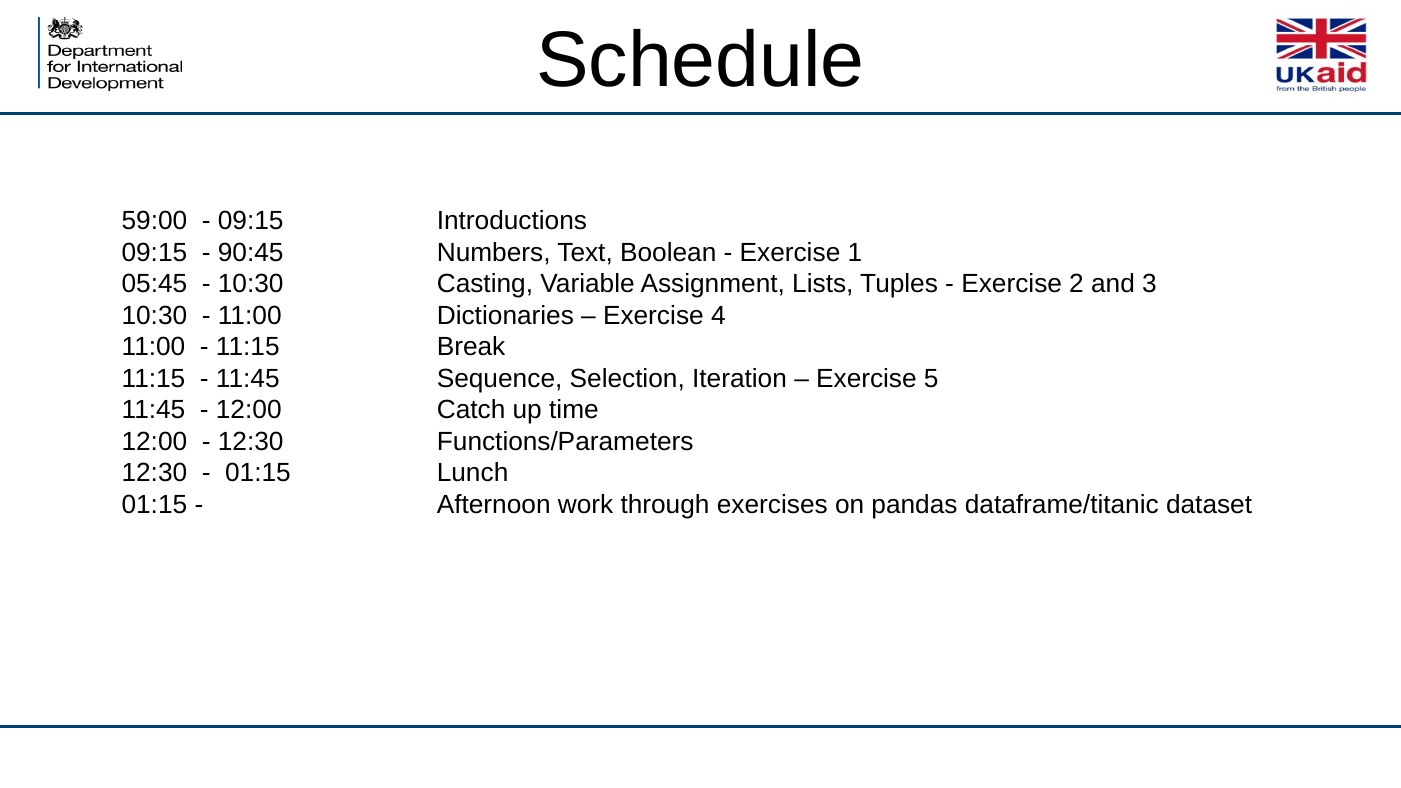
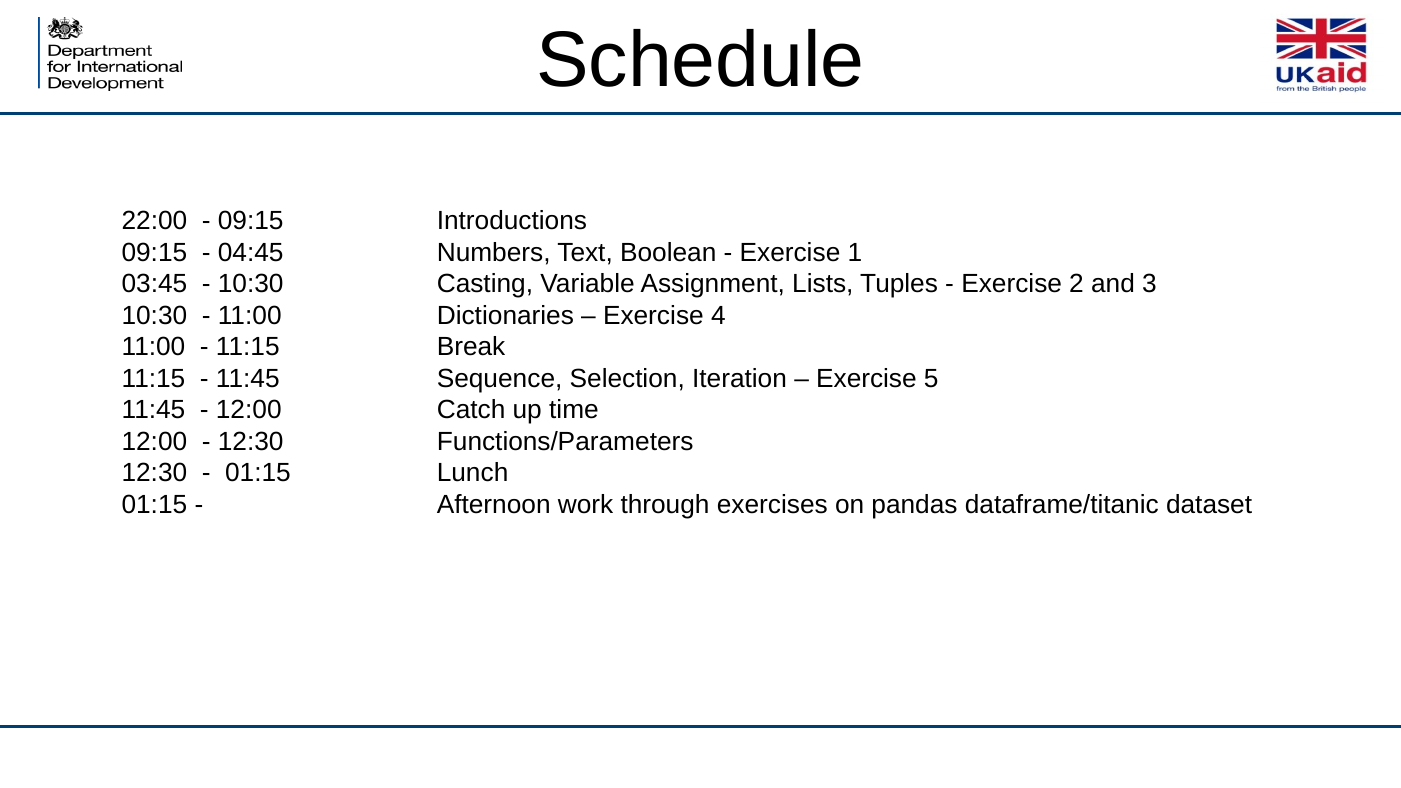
59:00: 59:00 -> 22:00 (154, 221)
90:45: 90:45 -> 04:45 (251, 252)
05:45: 05:45 -> 03:45 (154, 284)
